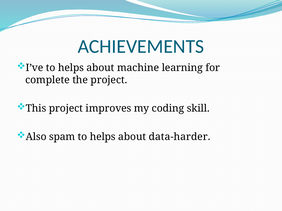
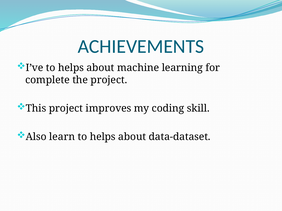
spam: spam -> learn (62, 137)
data-harder: data-harder -> data-dataset (180, 137)
